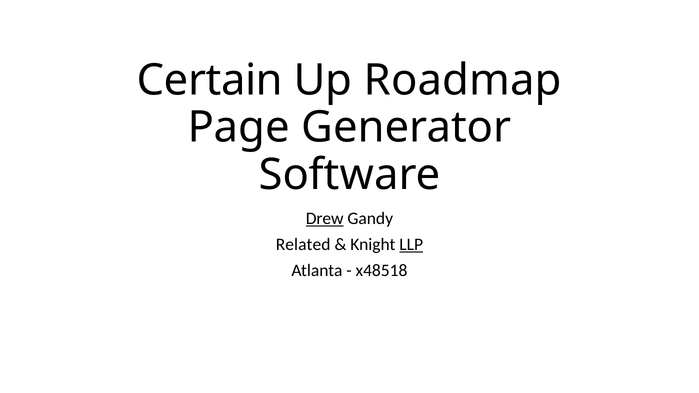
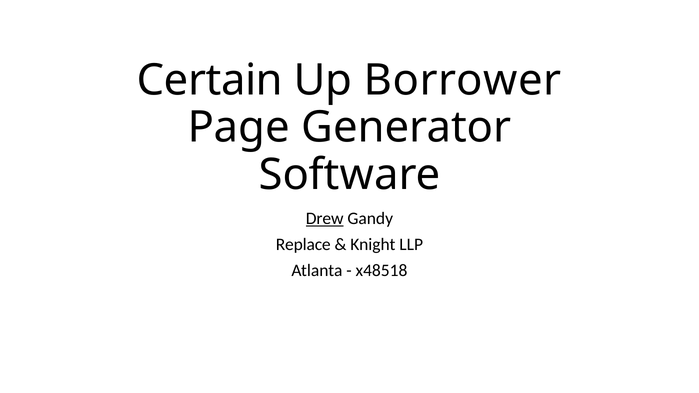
Roadmap: Roadmap -> Borrower (463, 80)
Related: Related -> Replace (303, 245)
LLP underline: present -> none (411, 245)
